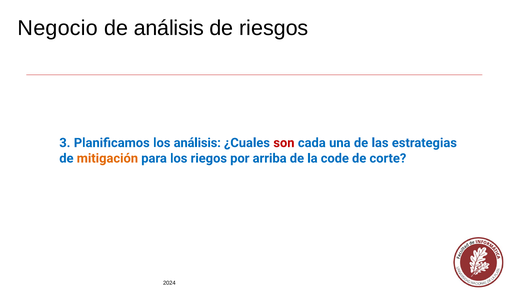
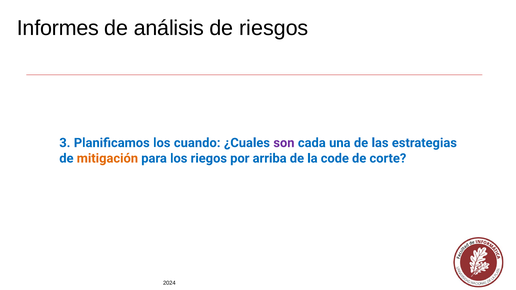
Negocio: Negocio -> Informes (58, 28)
los análisis: análisis -> cuando (197, 143)
son colour: red -> purple (284, 143)
